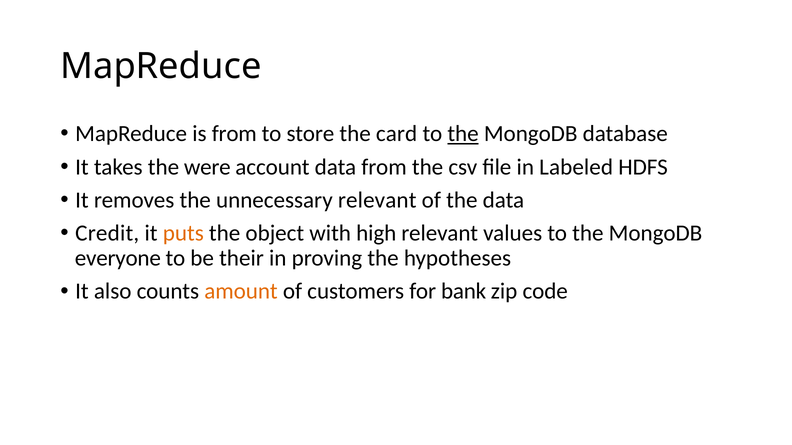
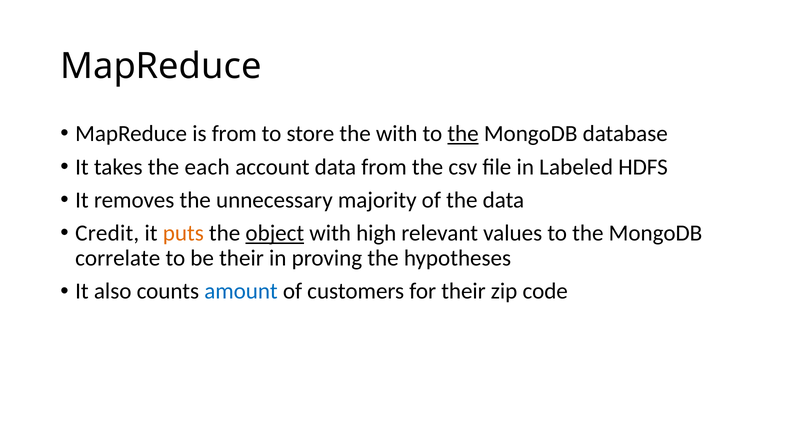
the card: card -> with (397, 134)
were: were -> each (207, 167)
unnecessary relevant: relevant -> majority (377, 200)
object underline: none -> present (275, 234)
everyone: everyone -> correlate (118, 258)
amount colour: orange -> blue (241, 292)
for bank: bank -> their (464, 292)
